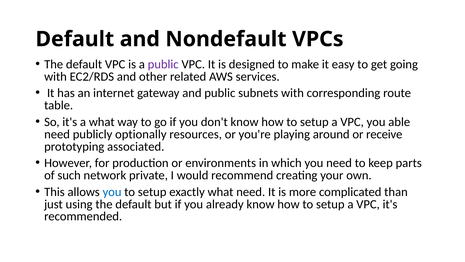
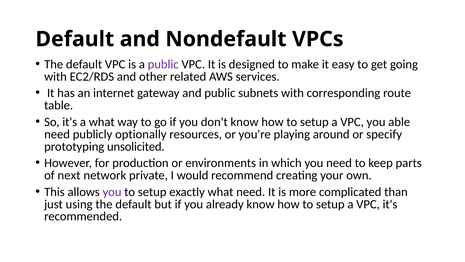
receive: receive -> specify (384, 134)
associated: associated -> unsolicited (136, 146)
such: such -> next (69, 175)
you colour: blue -> purple (112, 192)
